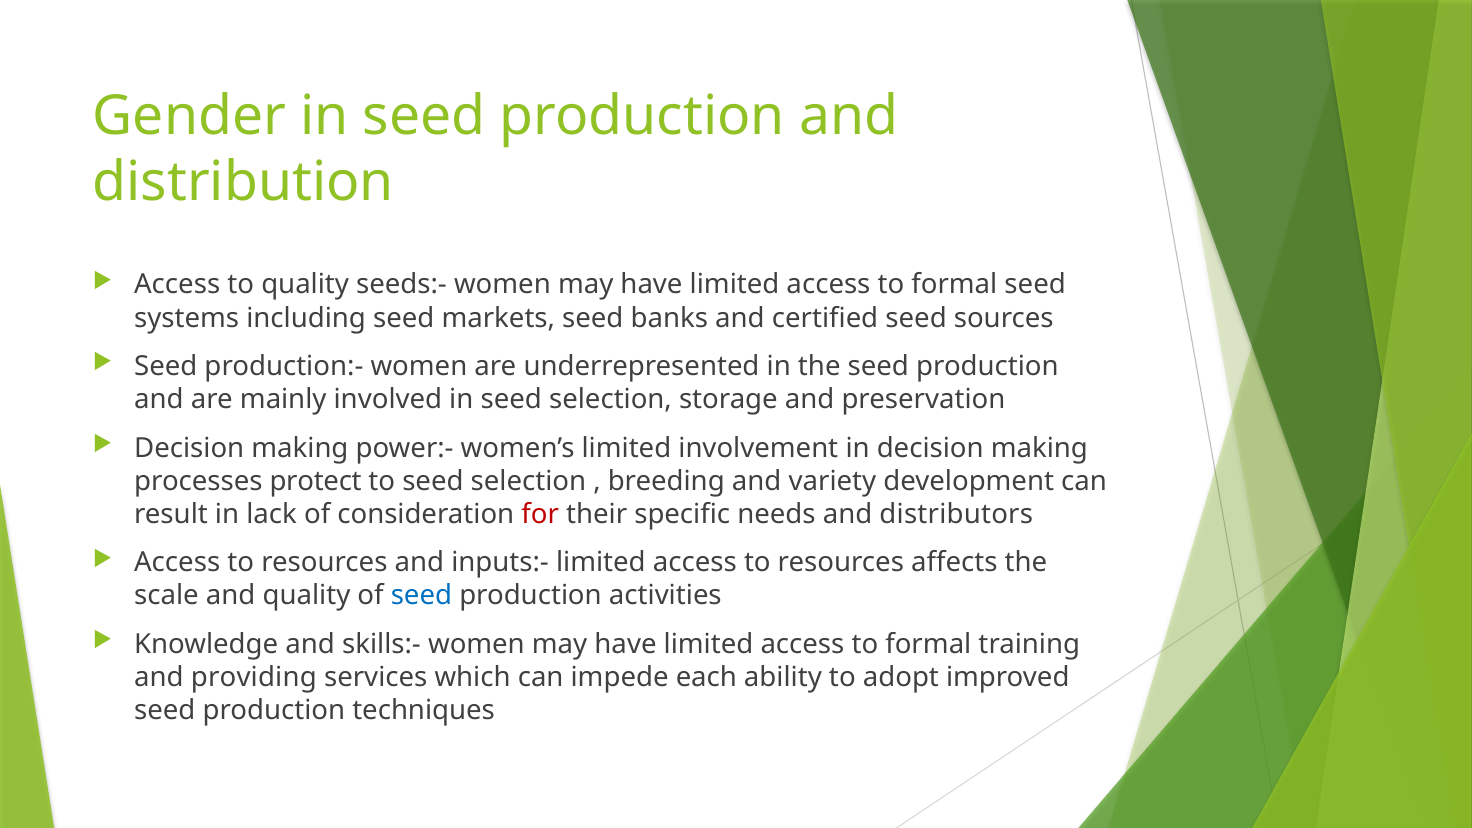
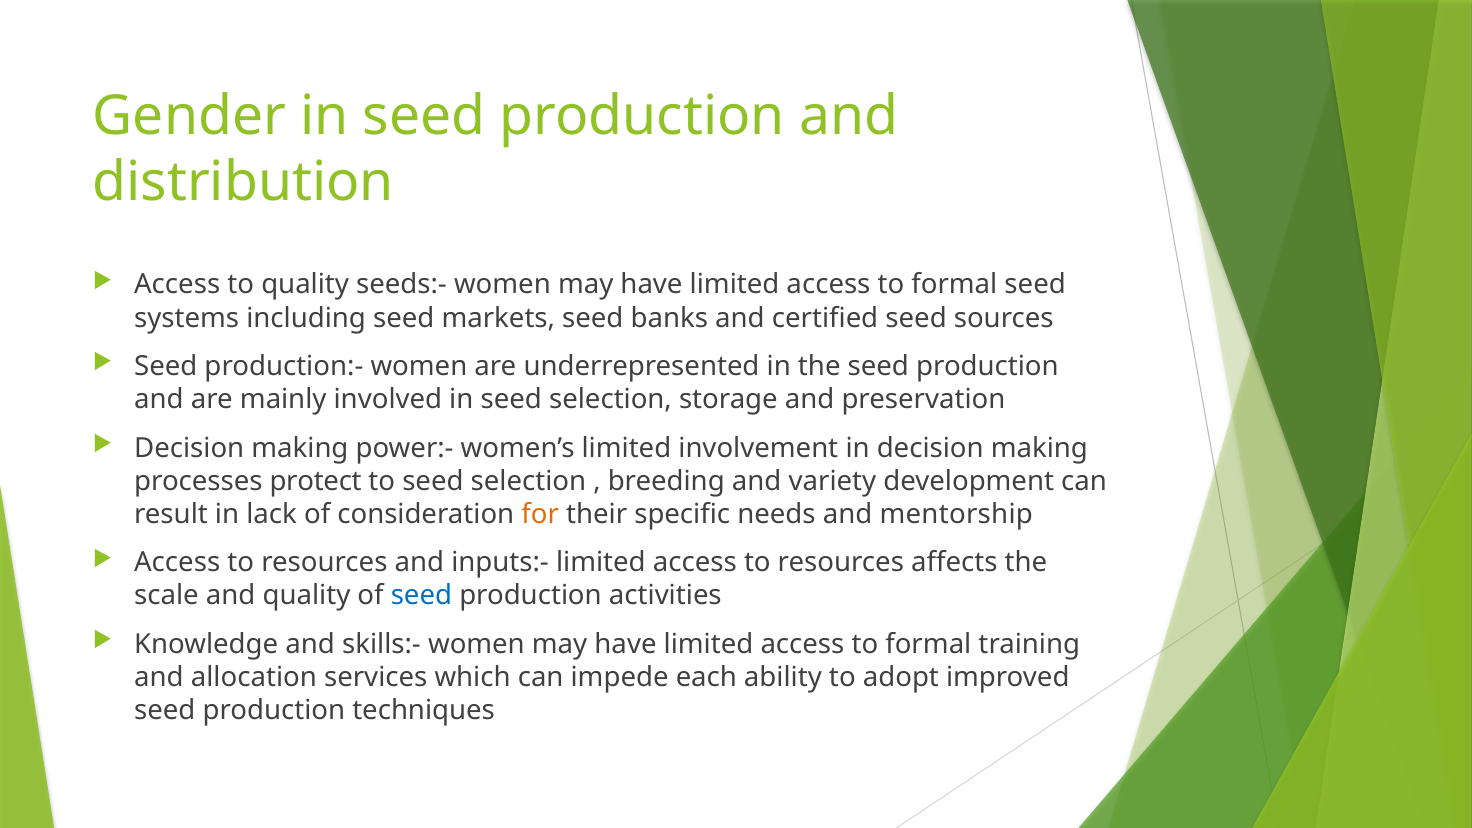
for colour: red -> orange (540, 514)
distributors: distributors -> mentorship (956, 514)
providing: providing -> allocation (254, 677)
